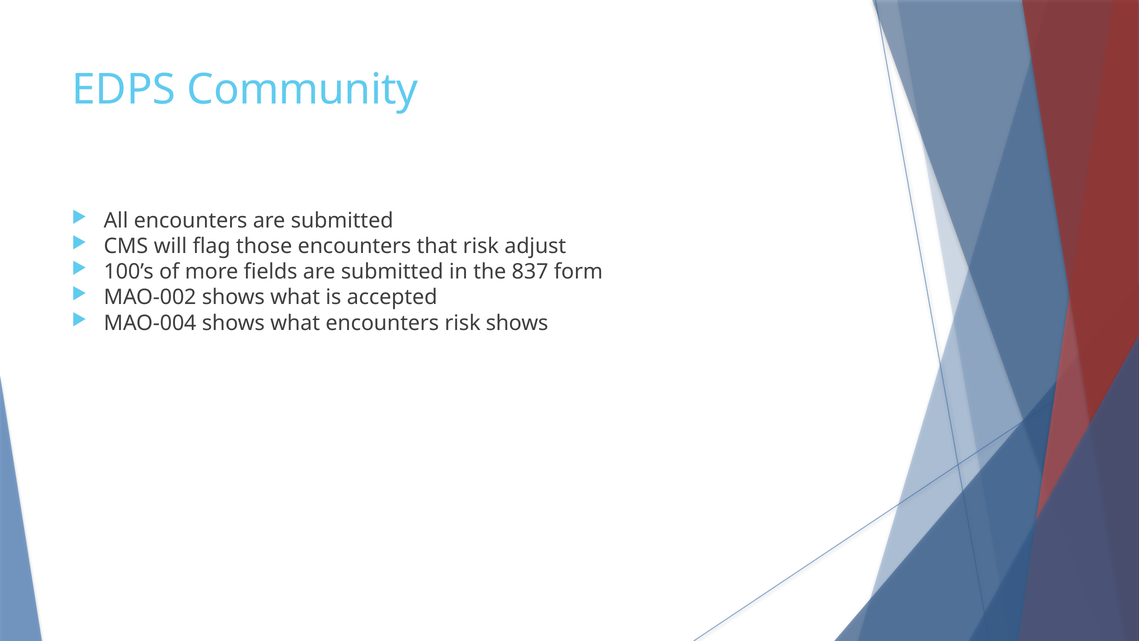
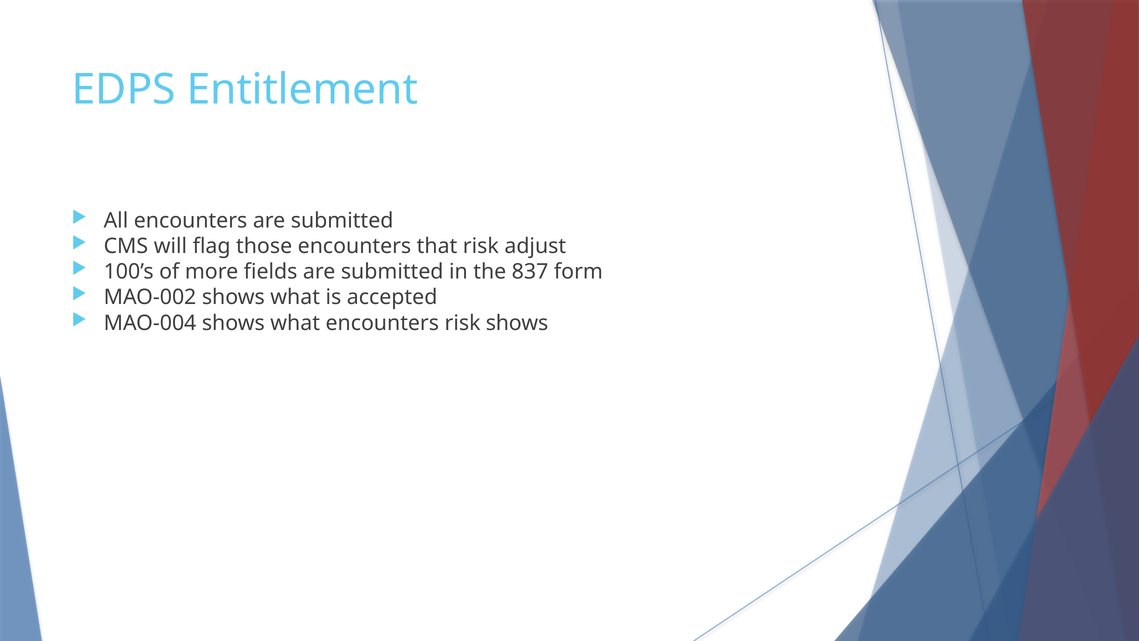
Community: Community -> Entitlement (302, 90)
